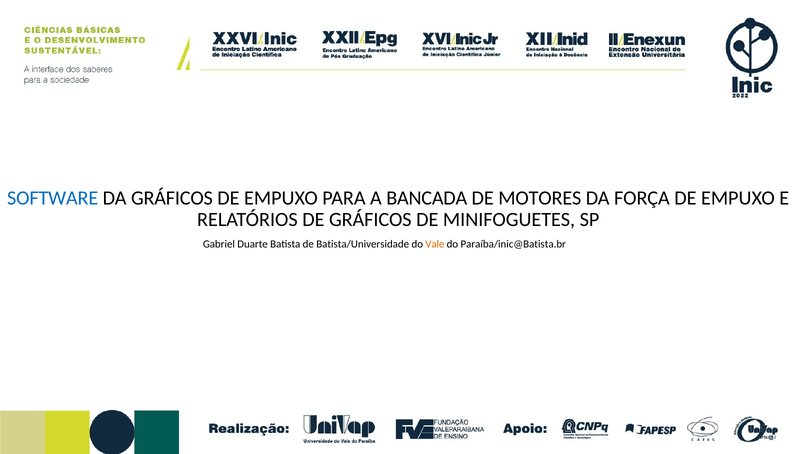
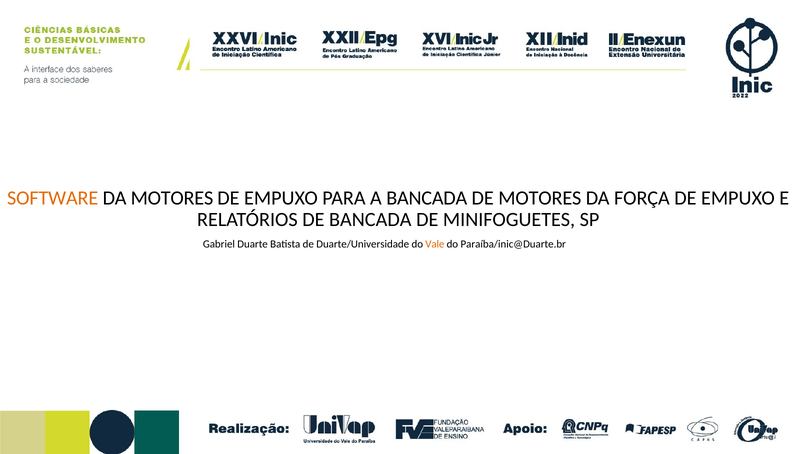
SOFTWARE colour: blue -> orange (53, 198)
DA GRÁFICOS: GRÁFICOS -> MOTORES (172, 198)
DE GRÁFICOS: GRÁFICOS -> BANCADA (370, 220)
Batista/Universidade: Batista/Universidade -> Duarte/Universidade (363, 244)
Paraíba/inic@Batista.br: Paraíba/inic@Batista.br -> Paraíba/inic@Duarte.br (513, 244)
